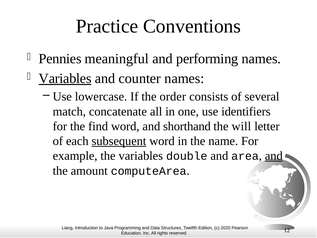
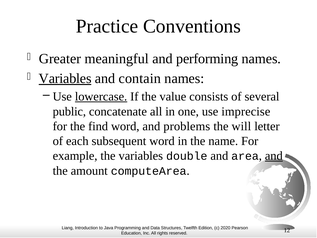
Pennies: Pennies -> Greater (60, 59)
counter: counter -> contain (140, 78)
lowercase underline: none -> present (101, 97)
order: order -> value (173, 97)
match: match -> public (69, 111)
identifiers: identifiers -> imprecise (246, 111)
shorthand: shorthand -> problems (187, 126)
subsequent underline: present -> none (119, 141)
